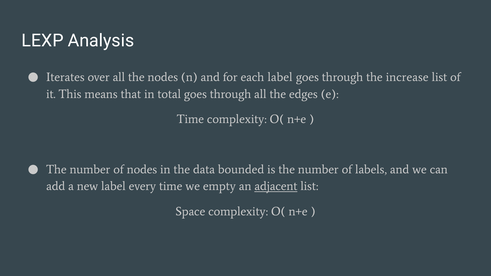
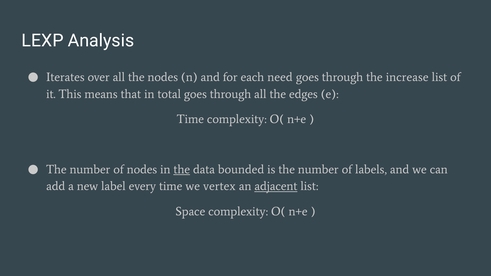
each label: label -> need (280, 77)
the underline: none -> present (182, 169)
empty: empty -> vertex (219, 186)
